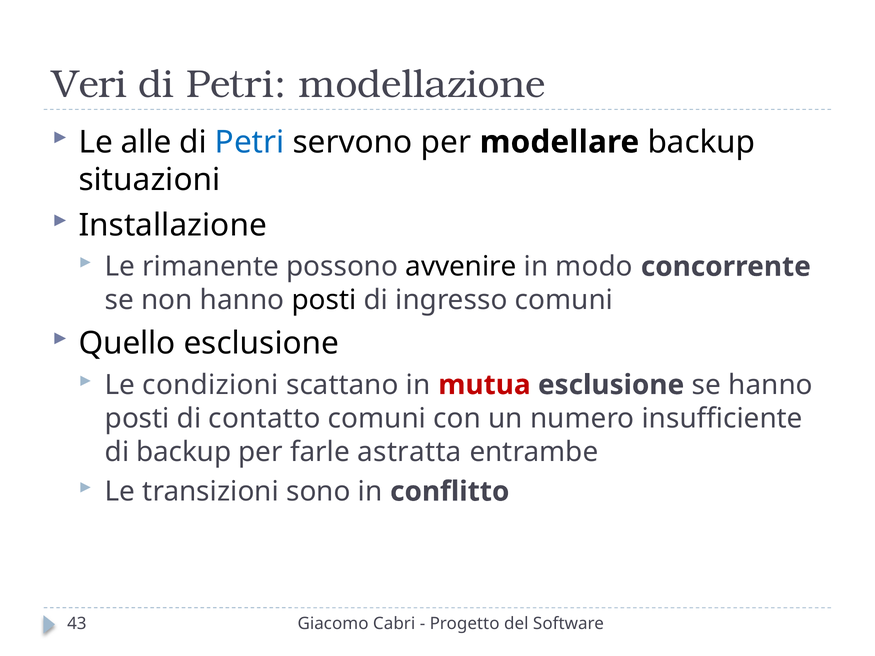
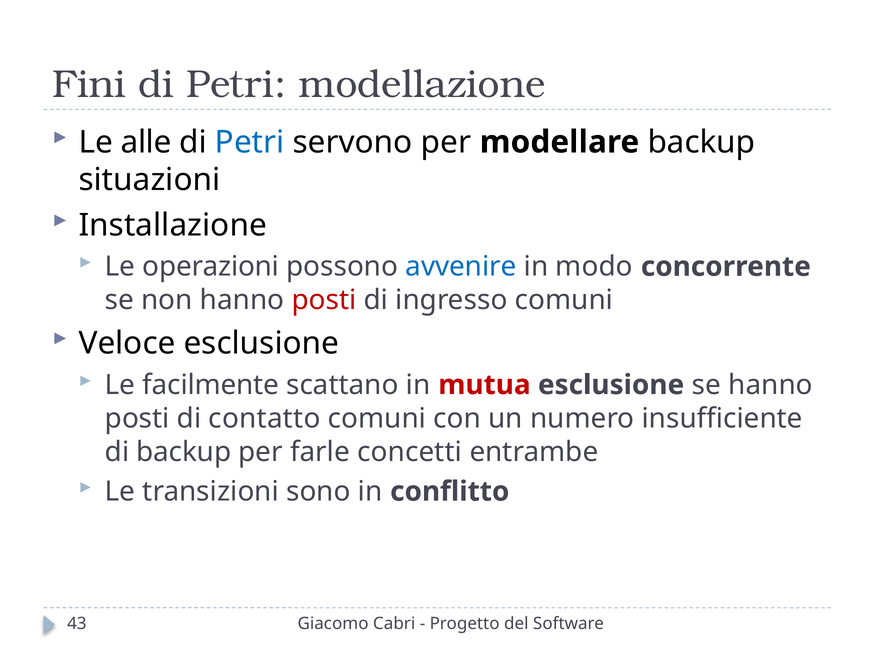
Veri: Veri -> Fini (89, 84)
rimanente: rimanente -> operazioni (211, 267)
avvenire colour: black -> blue (461, 267)
posti colour: black -> red (324, 300)
Quello: Quello -> Veloce (127, 344)
condizioni: condizioni -> facilmente (211, 385)
astratta: astratta -> concetti (410, 452)
